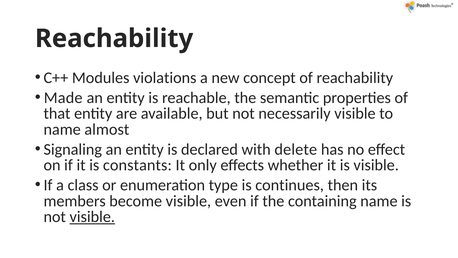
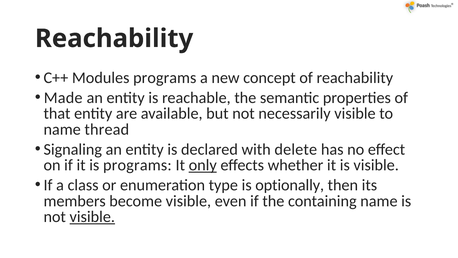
Modules violations: violations -> programs (165, 78)
almost: almost -> thread (107, 129)
is constants: constants -> programs (137, 165)
only underline: none -> present (203, 165)
continues: continues -> optionally (290, 185)
